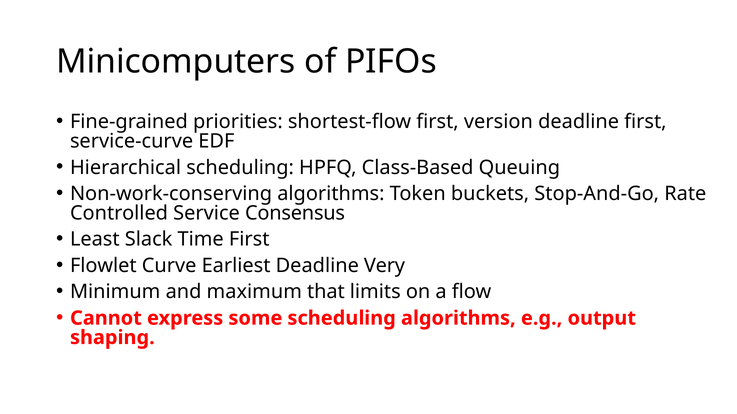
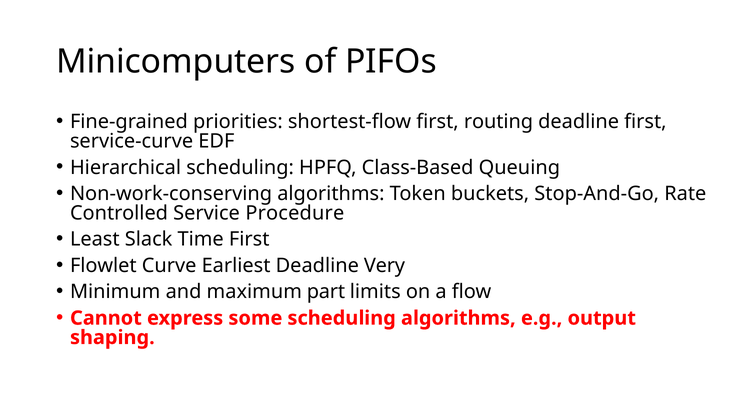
version: version -> routing (498, 122)
Consensus: Consensus -> Procedure (295, 213)
that: that -> part (326, 292)
